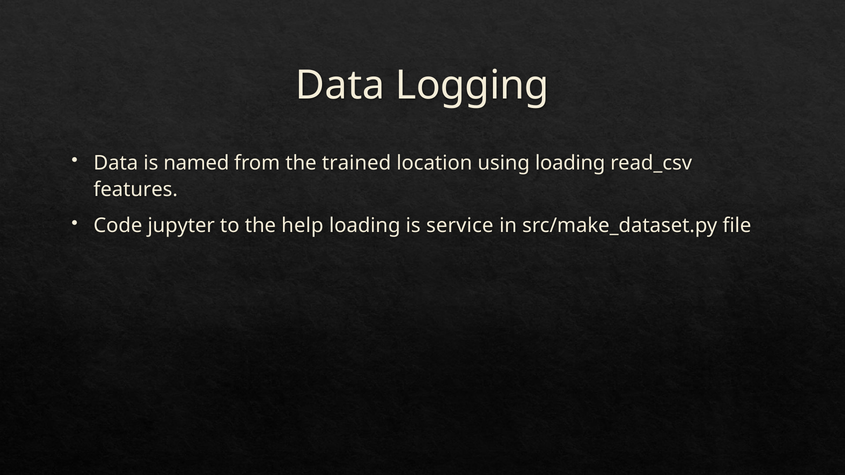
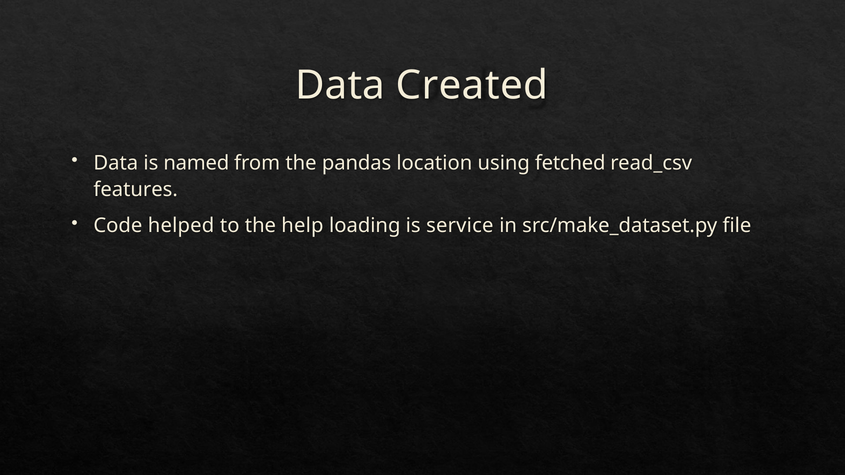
Logging: Logging -> Created (472, 86)
trained: trained -> pandas (357, 163)
using loading: loading -> fetched (570, 163)
jupyter: jupyter -> helped (181, 226)
